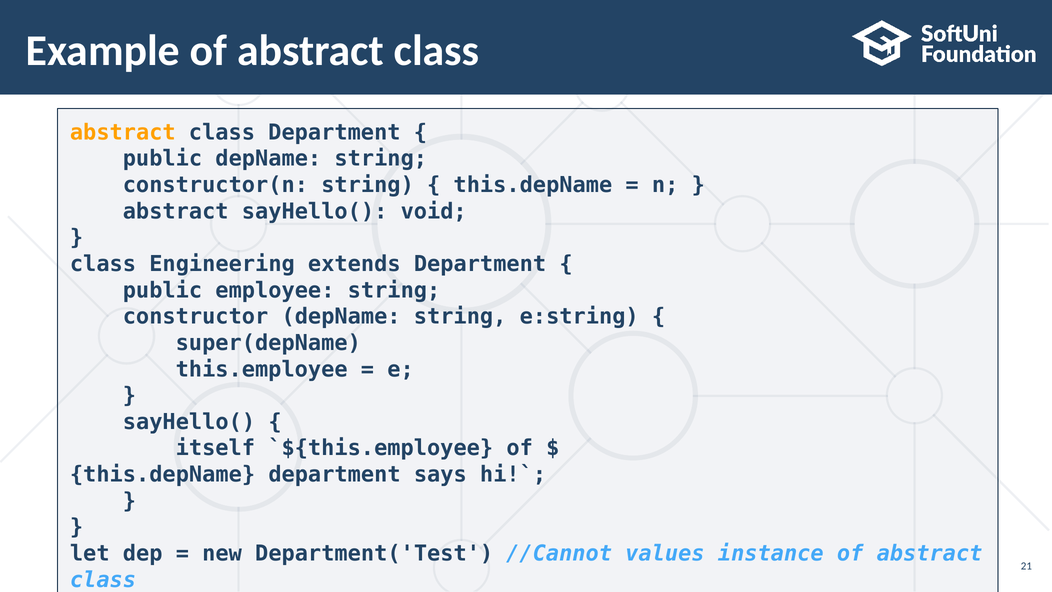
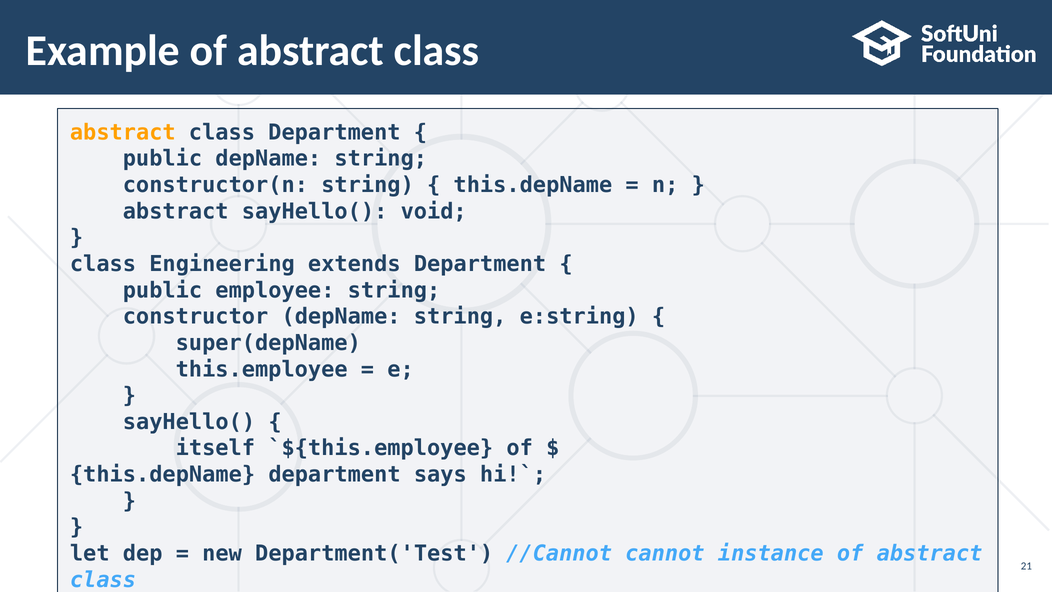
values: values -> cannot (665, 553)
